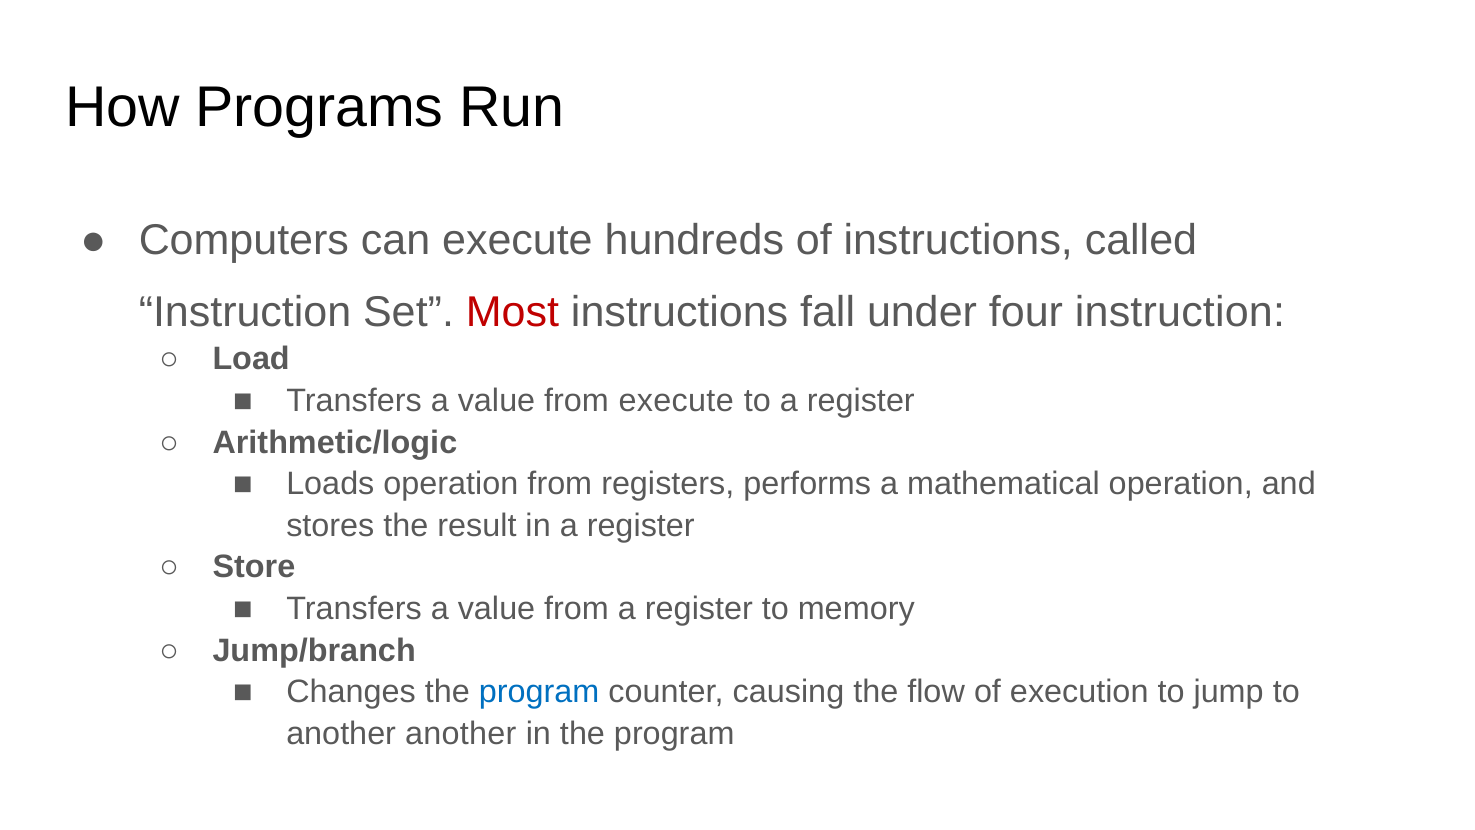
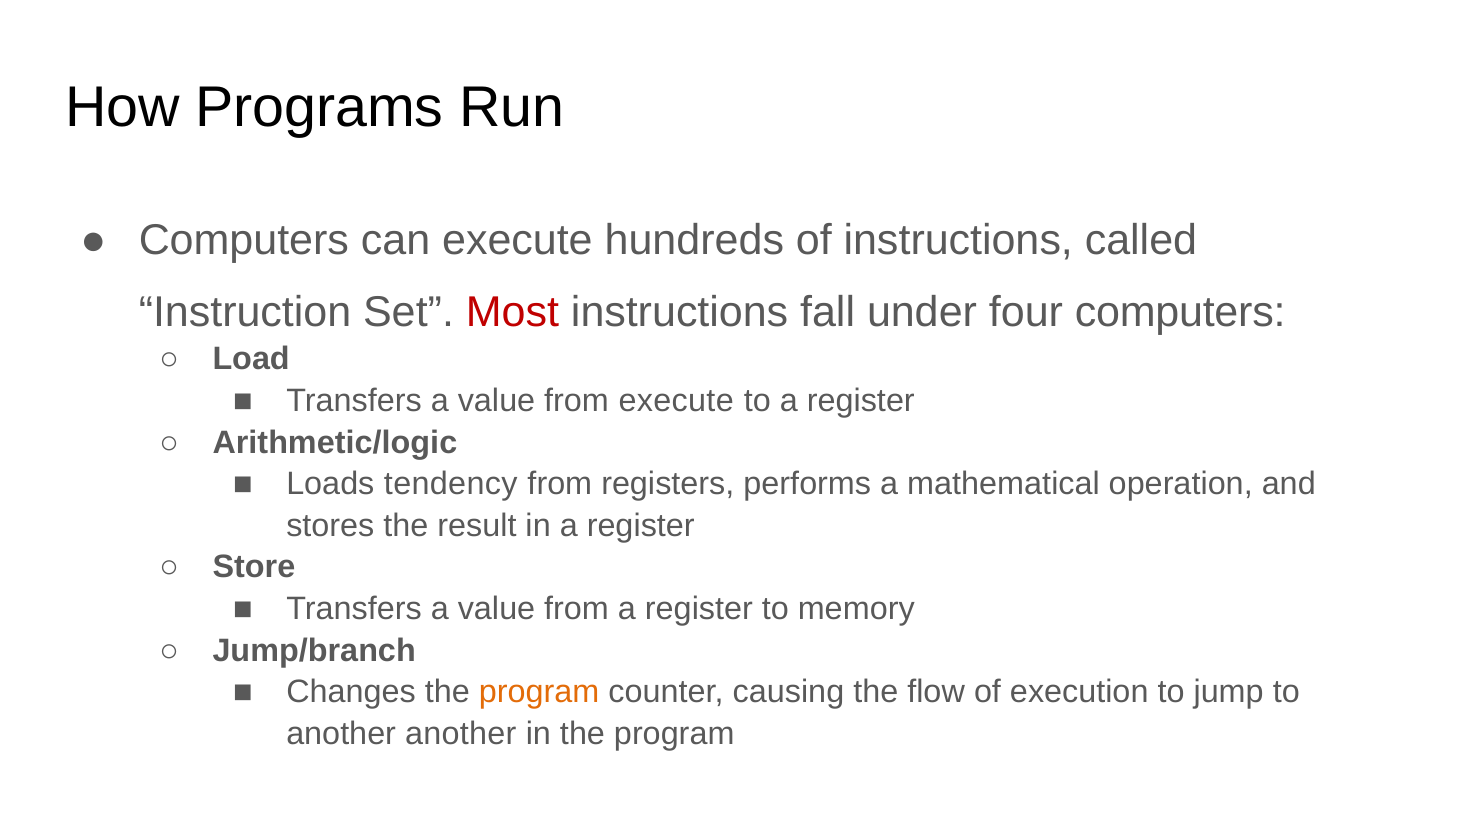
four instruction: instruction -> computers (1180, 312)
Loads operation: operation -> tendency (451, 484)
program colour: blue -> orange (539, 692)
